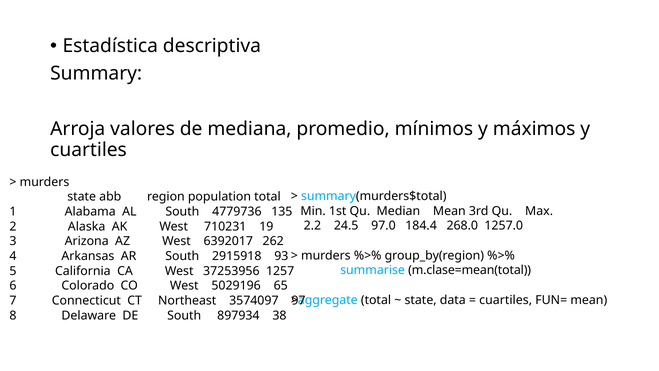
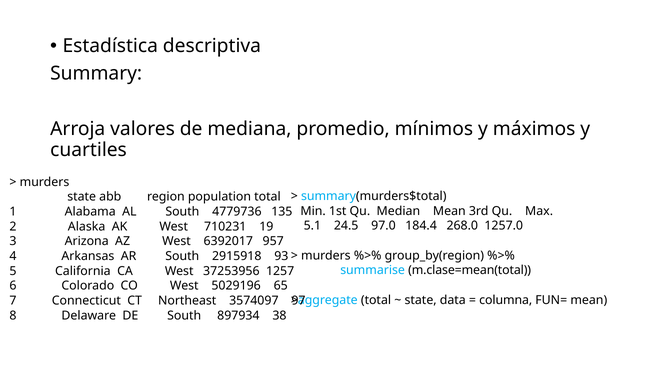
2.2: 2.2 -> 5.1 (312, 226)
262: 262 -> 957 (273, 241)
cuartiles: cuartiles -> columna (506, 300)
